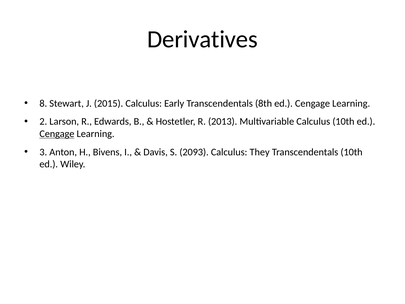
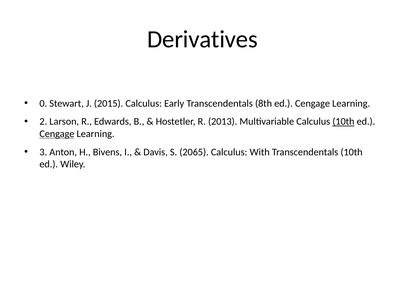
8: 8 -> 0 (43, 103)
10th underline: none -> present (343, 122)
2093: 2093 -> 2065 (194, 152)
They: They -> With (260, 152)
